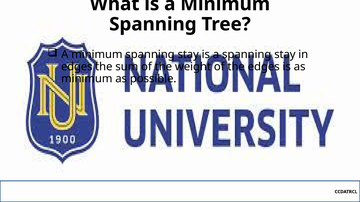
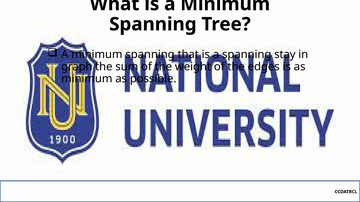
minimum spanning stay: stay -> that (188, 55)
edges: edges -> graph (77, 67)
